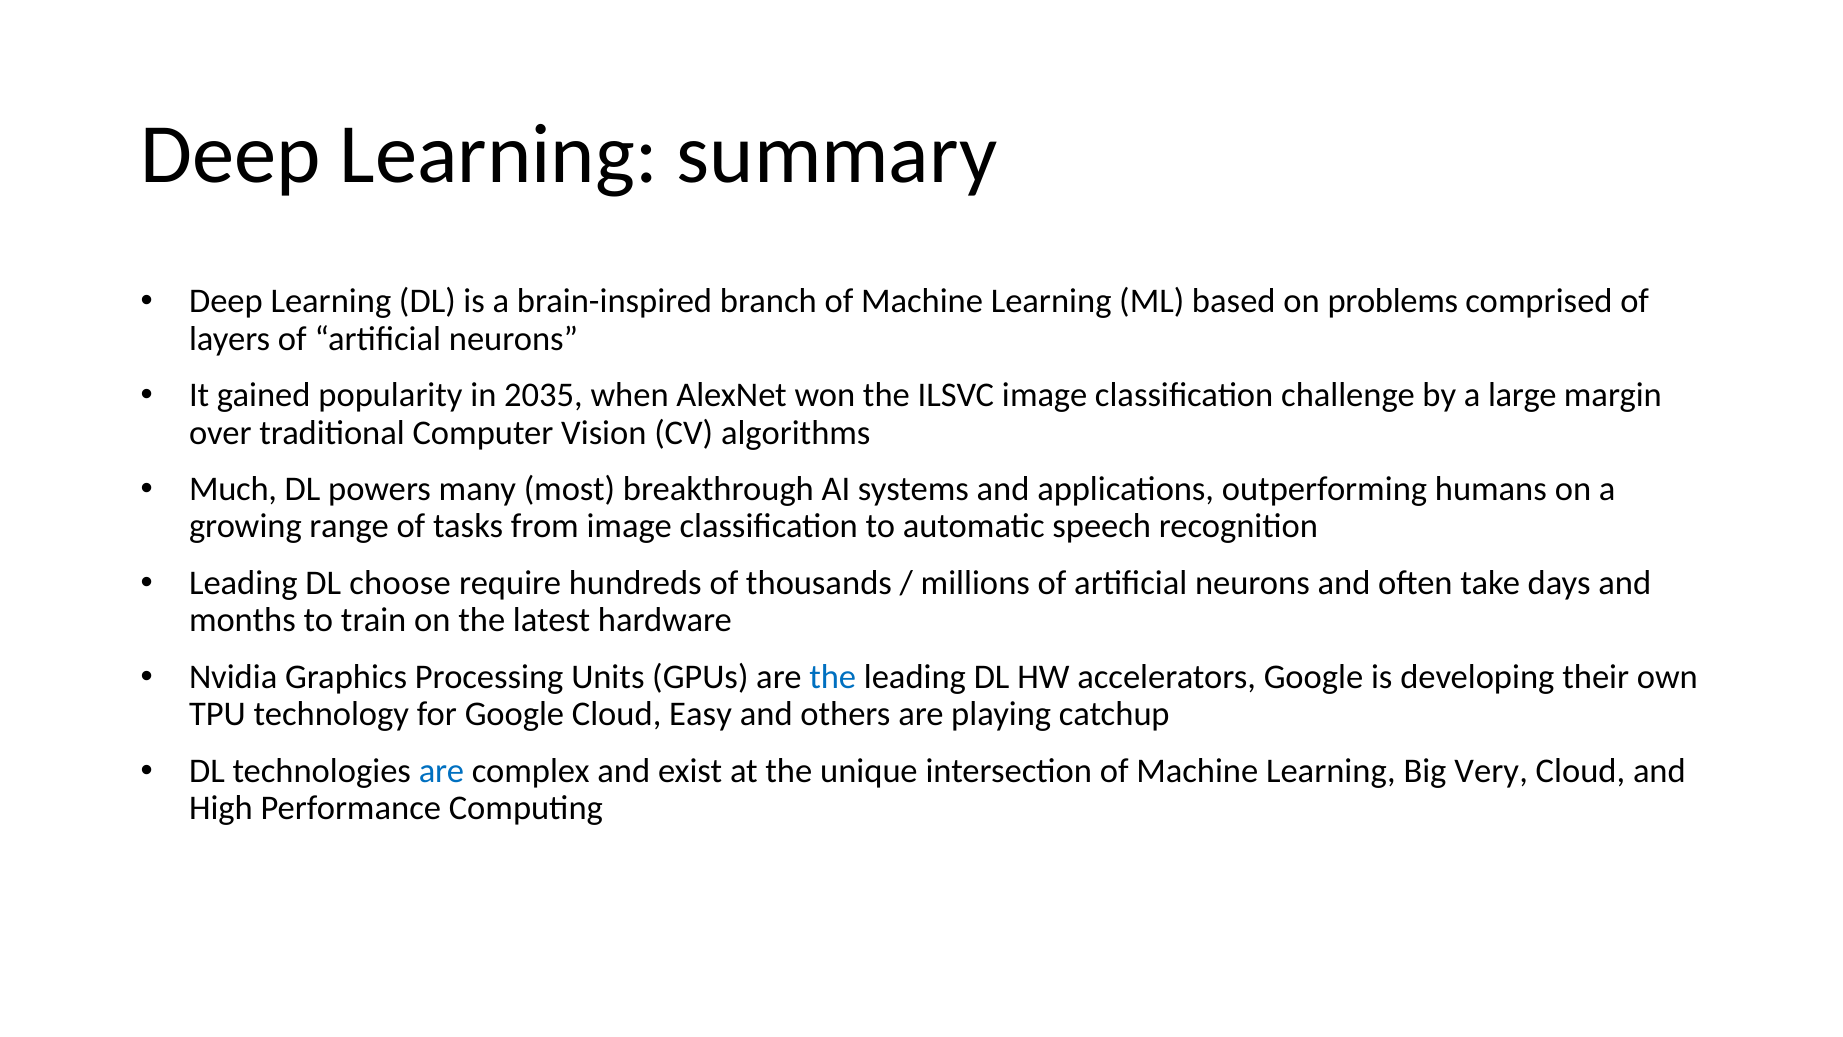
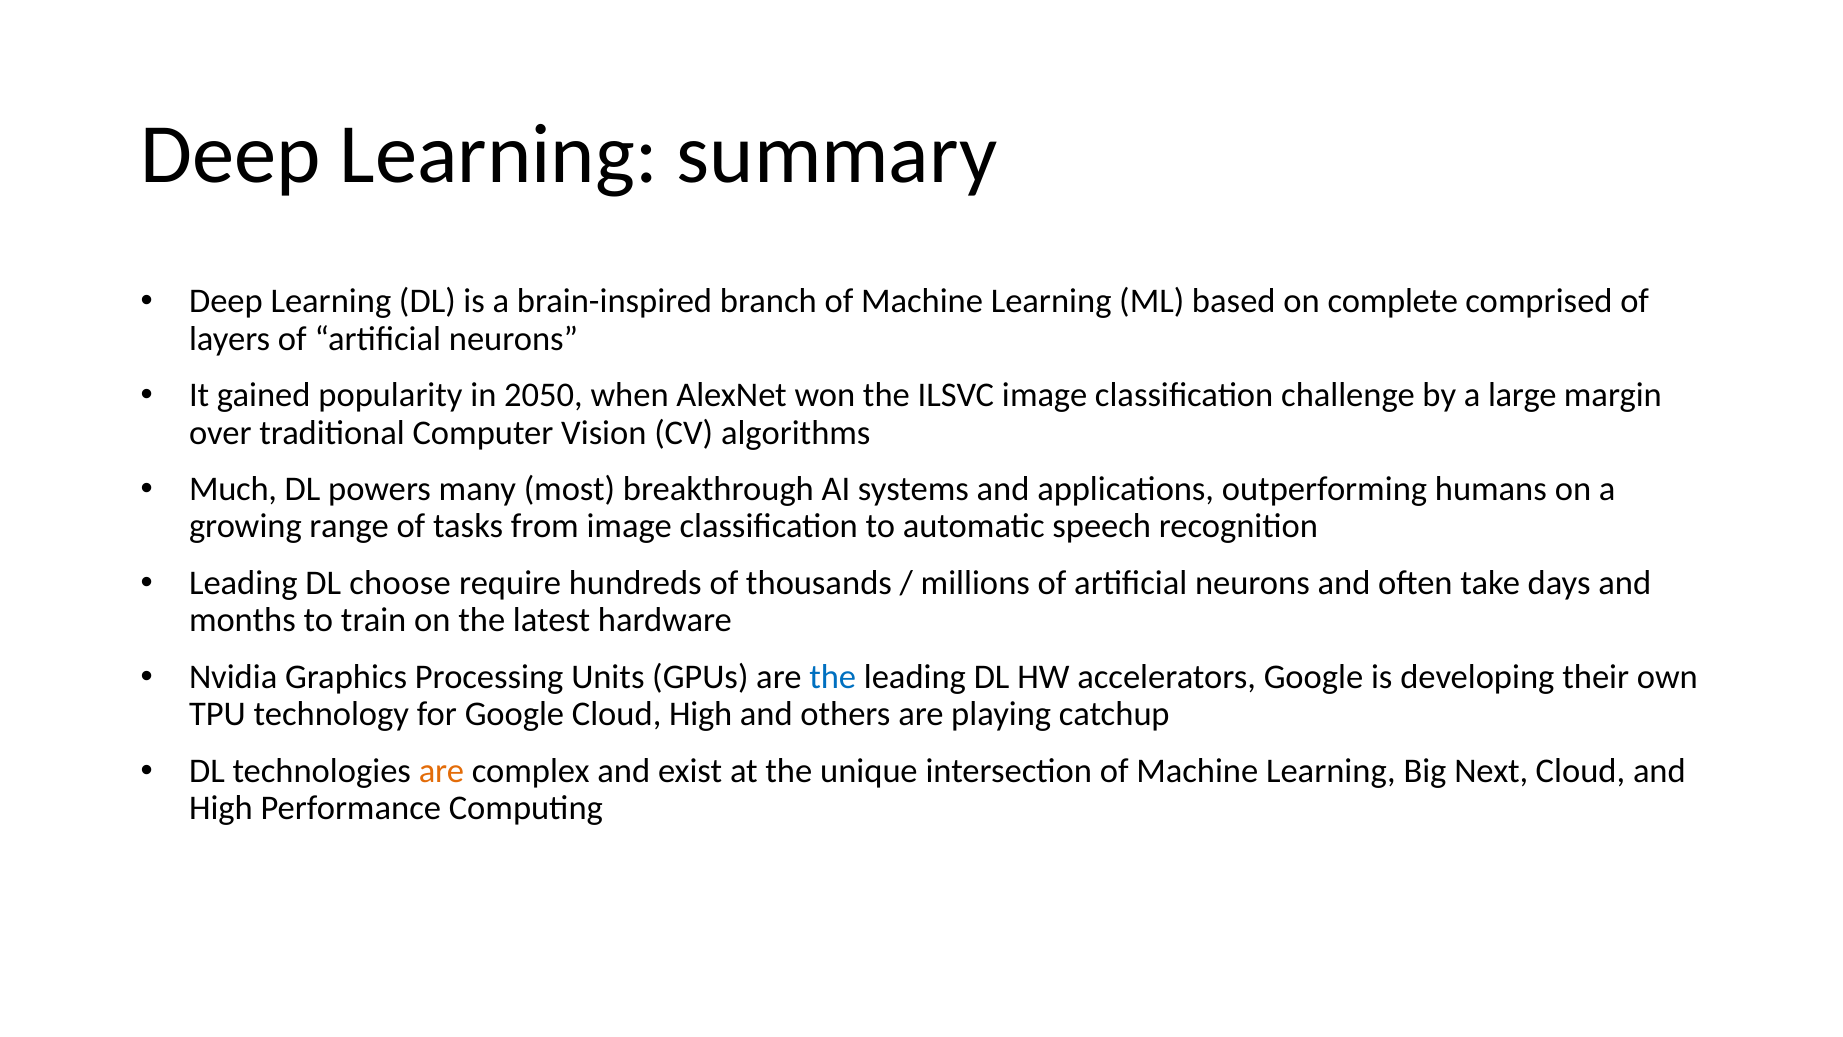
problems: problems -> complete (1393, 301)
2035: 2035 -> 2050 (543, 395)
Cloud Easy: Easy -> High (701, 714)
are colour: blue -> orange (441, 771)
Very: Very -> Next (1491, 771)
